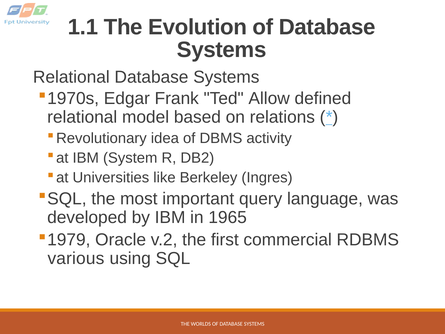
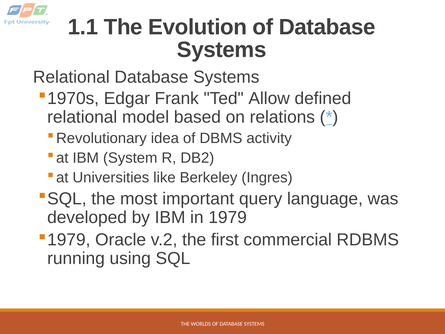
1965: 1965 -> 1979 (228, 217)
various: various -> running (76, 258)
